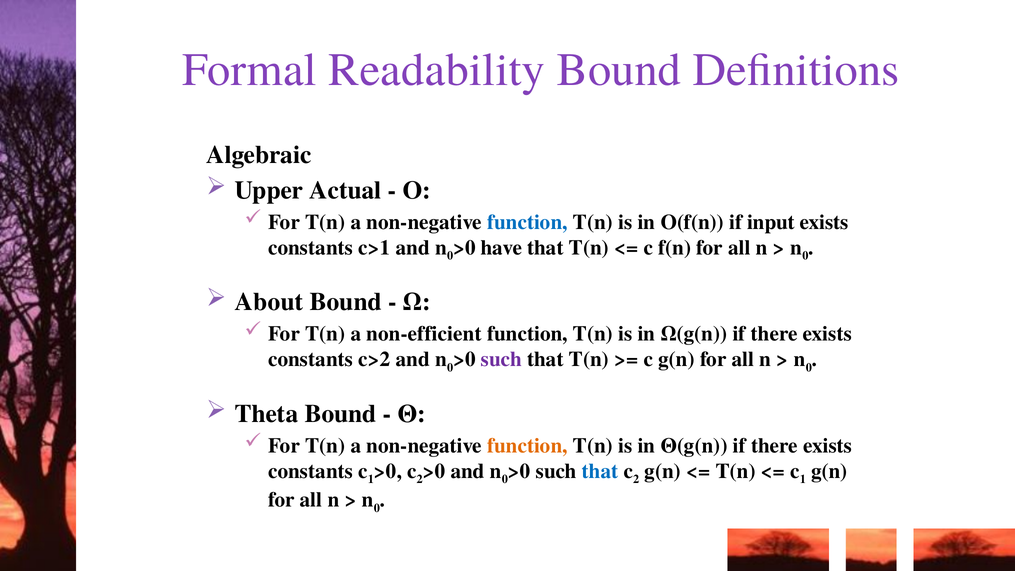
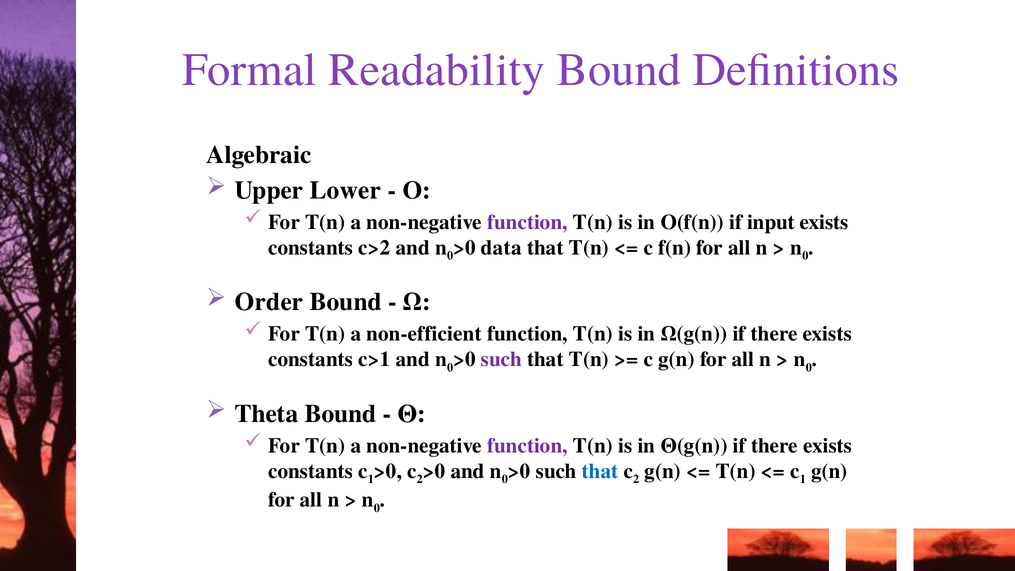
Actual: Actual -> Lower (345, 190)
function colour: blue -> purple (527, 222)
c>1: c>1 -> c>2 (374, 248)
have: have -> data (501, 248)
About: About -> Order (269, 302)
c>2: c>2 -> c>1 (374, 359)
function colour: orange -> purple (527, 446)
